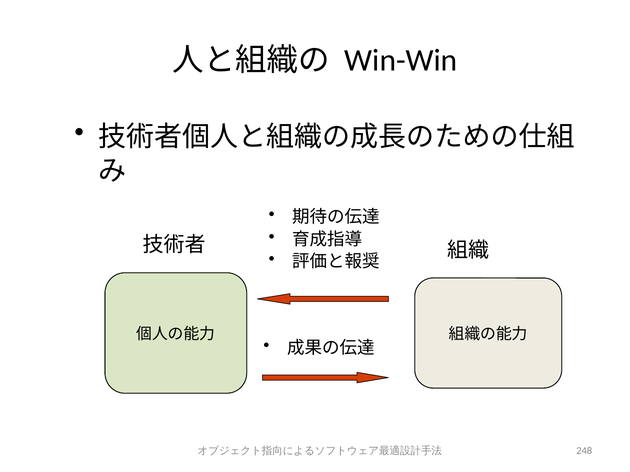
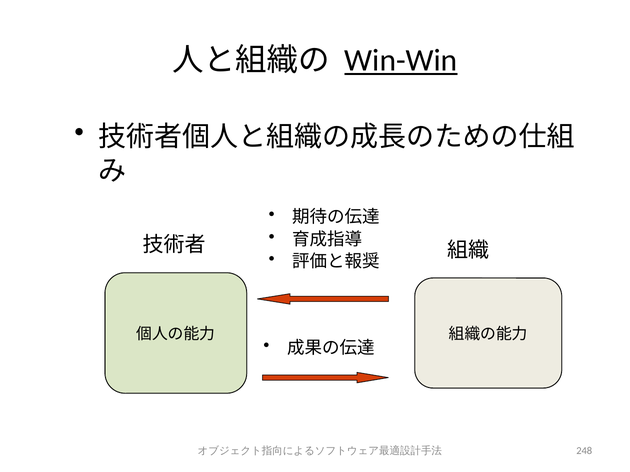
Win-Win underline: none -> present (401, 60)
